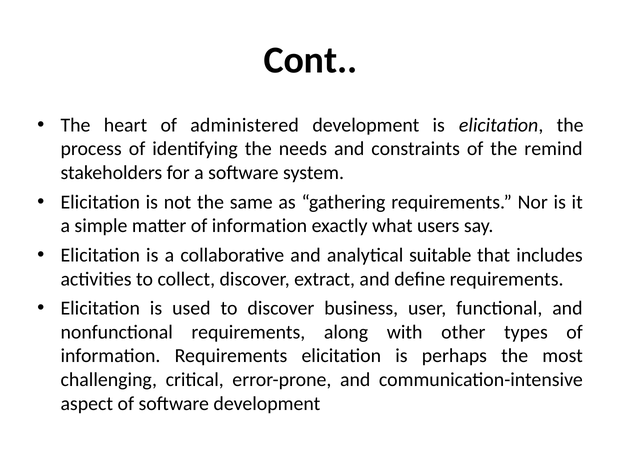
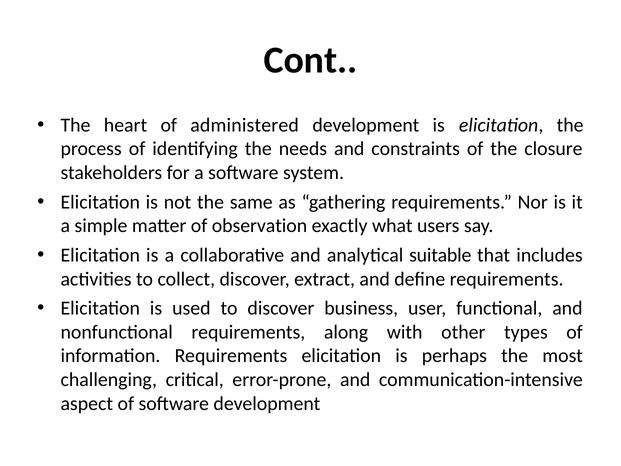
remind: remind -> closure (553, 149)
matter of information: information -> observation (259, 226)
